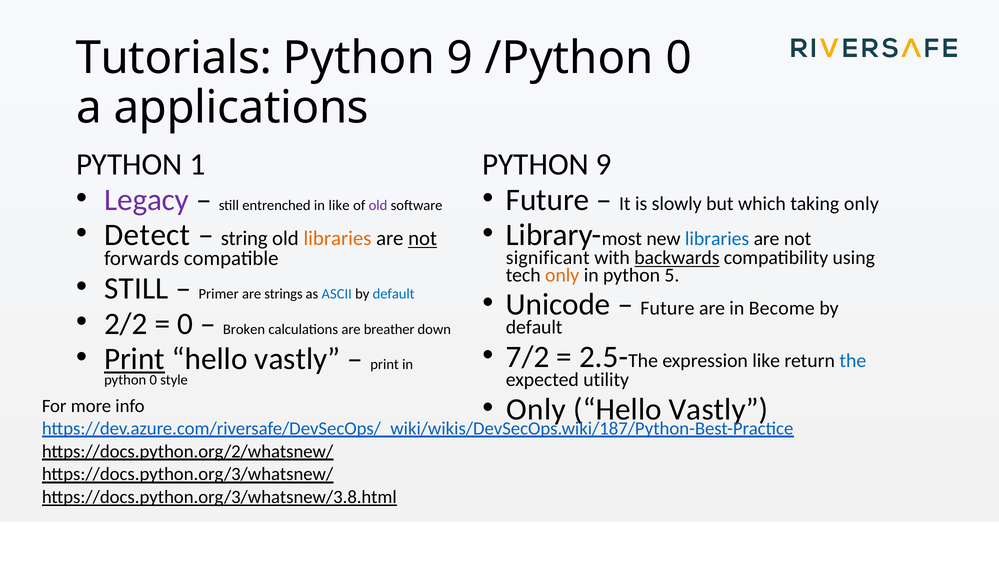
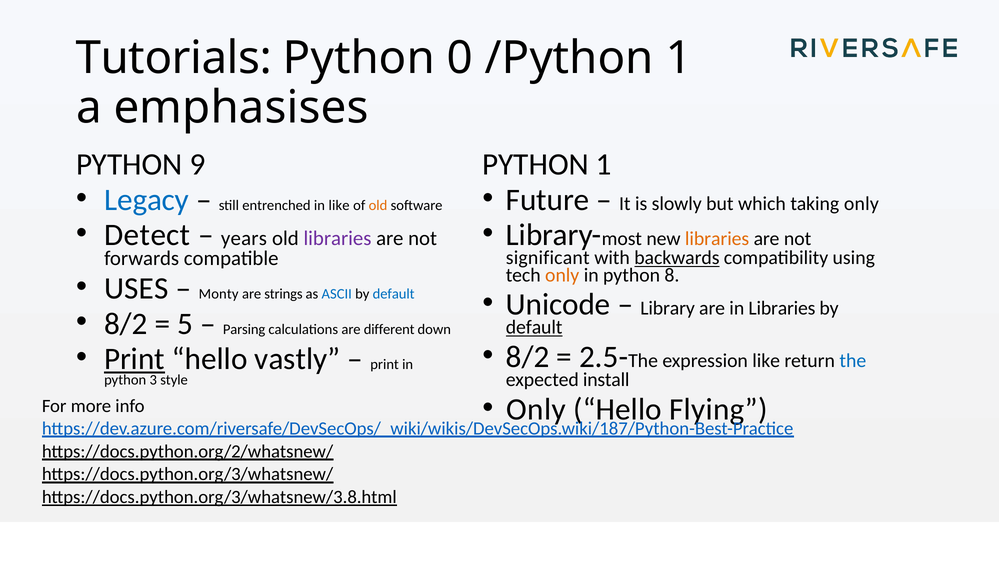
9: 9 -> 0 (460, 58)
/Python 0: 0 -> 1 (679, 58)
applications: applications -> emphasises (241, 107)
1: 1 -> 9 (197, 165)
9: 9 -> 1 (604, 165)
Legacy colour: purple -> blue (147, 200)
old colour: purple -> orange (378, 205)
string: string -> years (244, 239)
libraries colour: orange -> purple (337, 239)
not underline: present -> none (423, 239)
libraries colour: blue -> orange (717, 239)
5: 5 -> 8 (672, 275)
STILL: STILL -> USES (136, 288)
Primer: Primer -> Monty (219, 294)
Future: Future -> Library (668, 308)
in Become: Become -> Libraries (782, 308)
2/2: 2/2 -> 8/2 (126, 324)
0: 0 -> 5 (185, 324)
Broken: Broken -> Parsing (244, 329)
breather: breather -> different (389, 329)
default underline: none -> present (534, 327)
7/2: 7/2 -> 8/2 (528, 357)
utility: utility -> install (606, 380)
python 0: 0 -> 3 (153, 380)
Vastly: Vastly -> Flying (718, 409)
